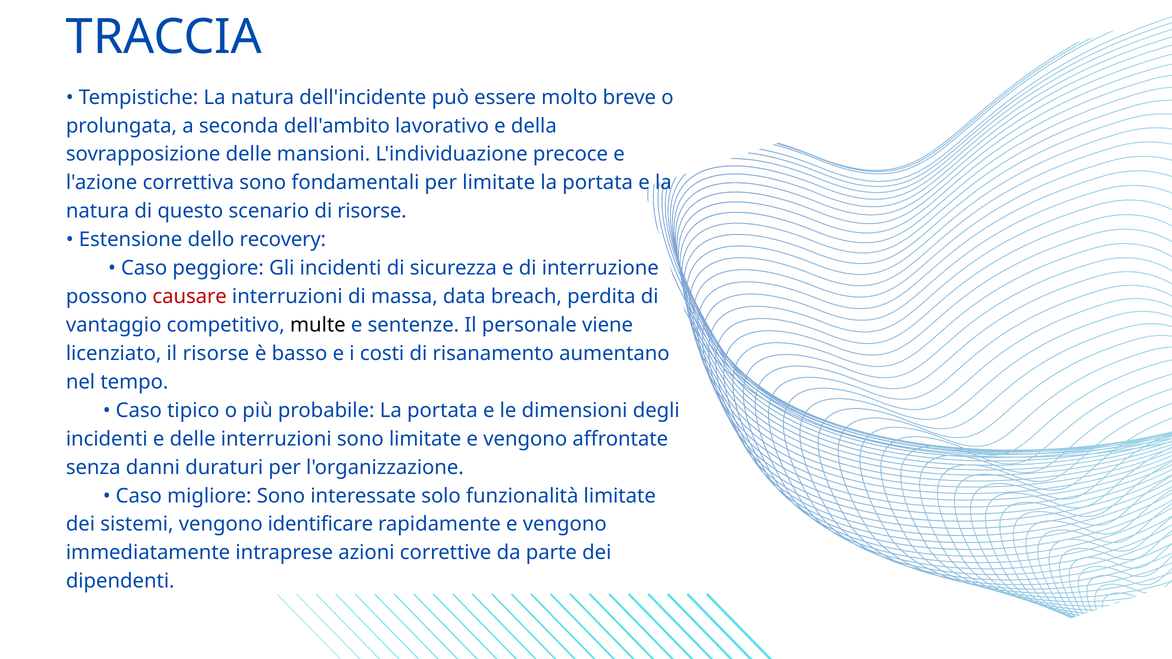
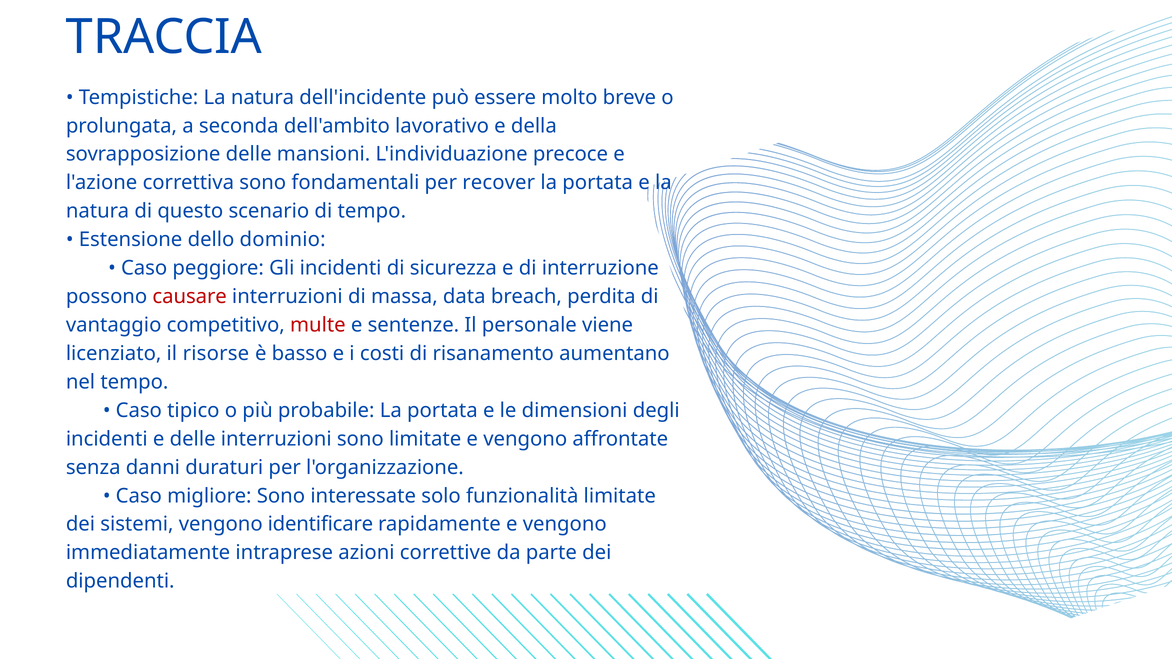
per limitate: limitate -> recover (499, 183)
di risorse: risorse -> tempo (372, 211)
recovery: recovery -> dominio (283, 240)
multe colour: black -> red (318, 325)
